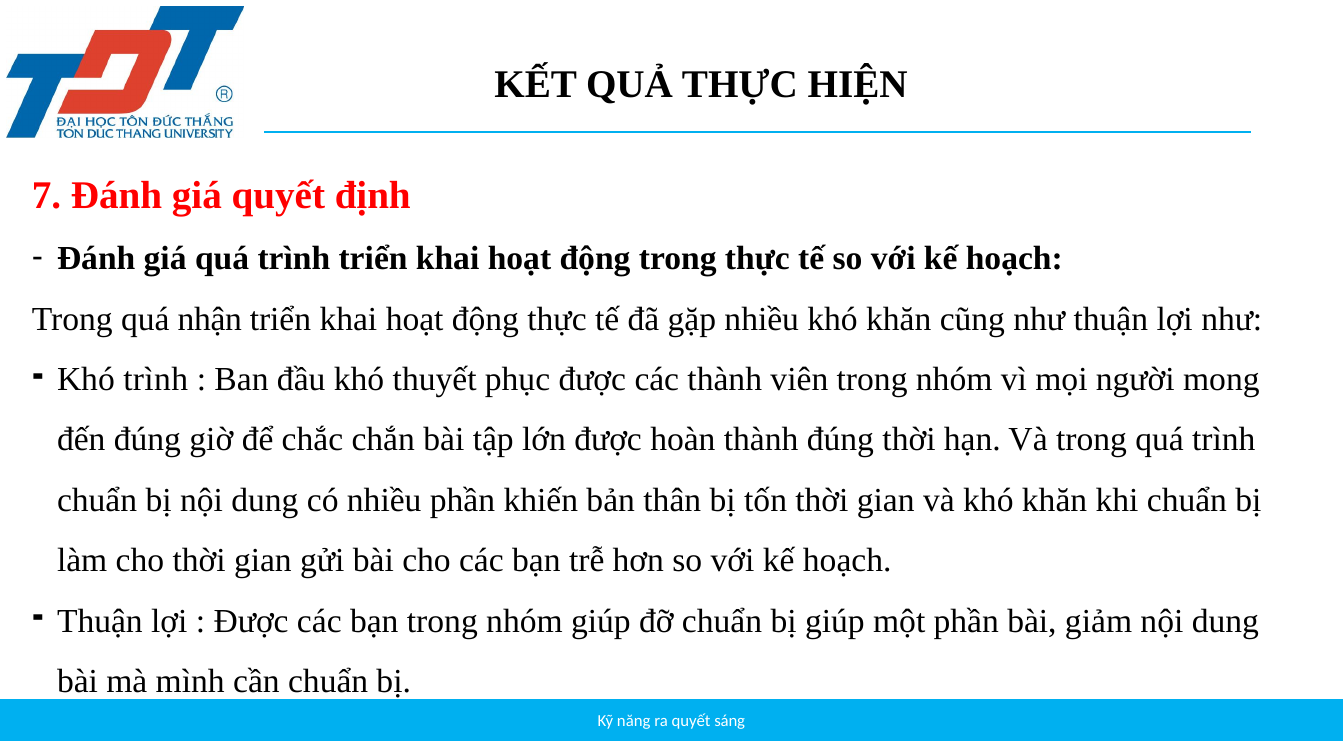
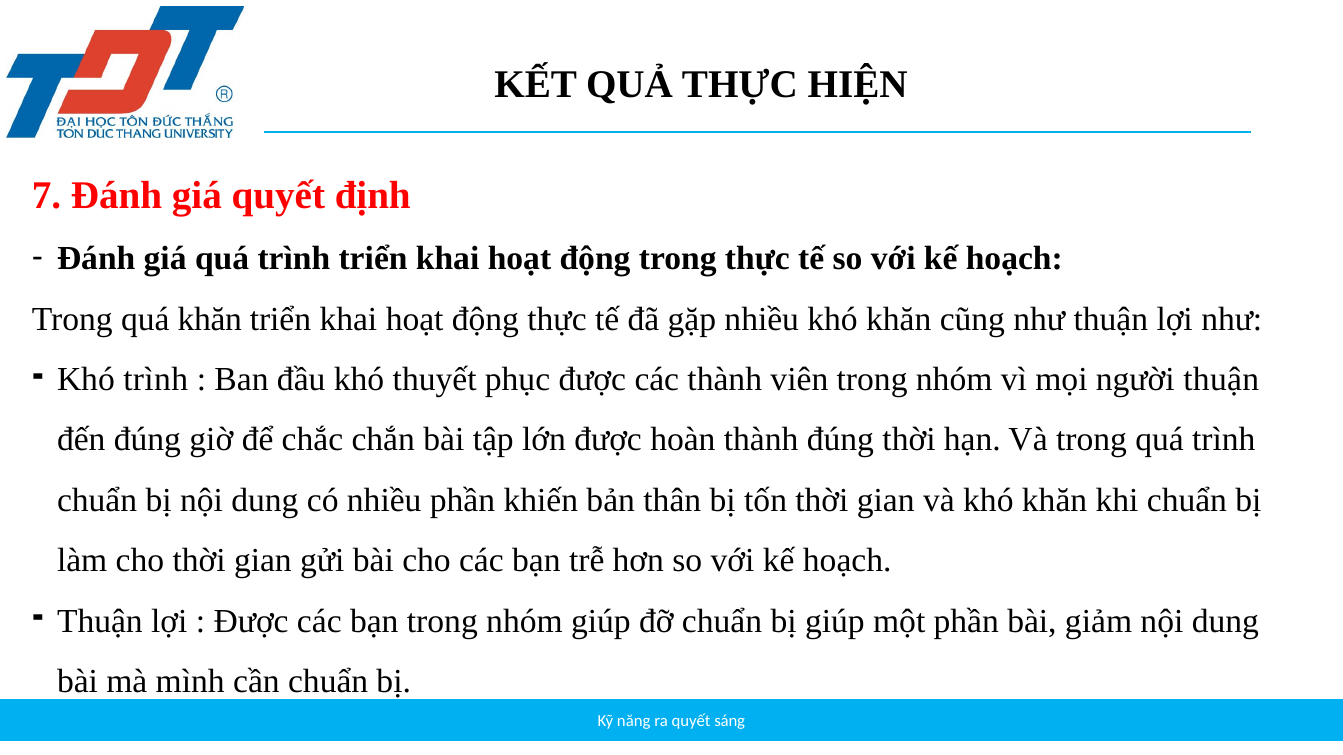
quá nhận: nhận -> khăn (210, 319)
người mong: mong -> thuận (1221, 380)
